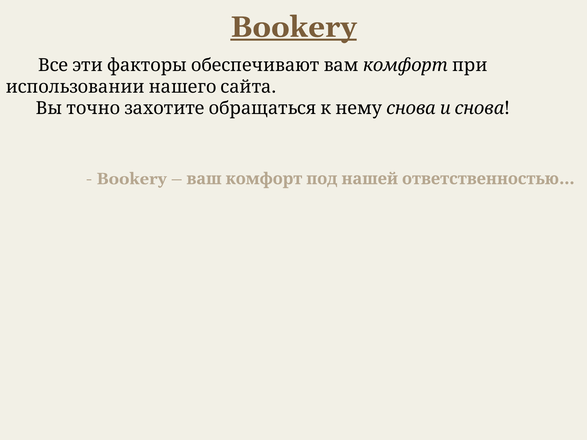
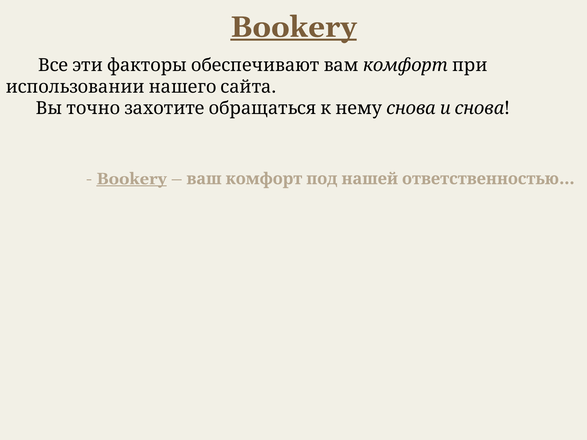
Bookery underline: none -> present (132, 179)
